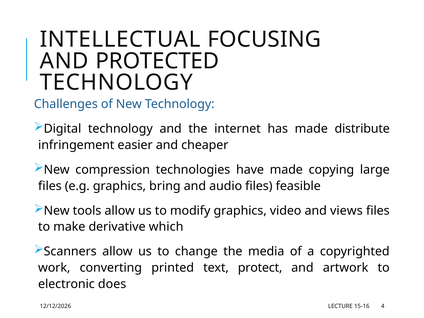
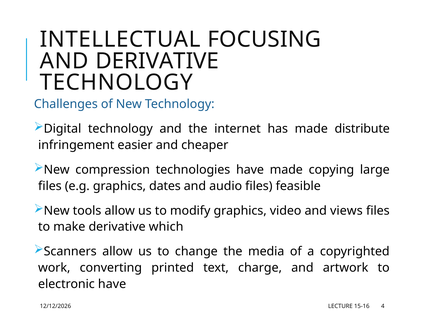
AND PROTECTED: PROTECTED -> DERIVATIVE (157, 61)
bring: bring -> dates (165, 186)
protect: protect -> charge (260, 268)
electronic does: does -> have (112, 284)
